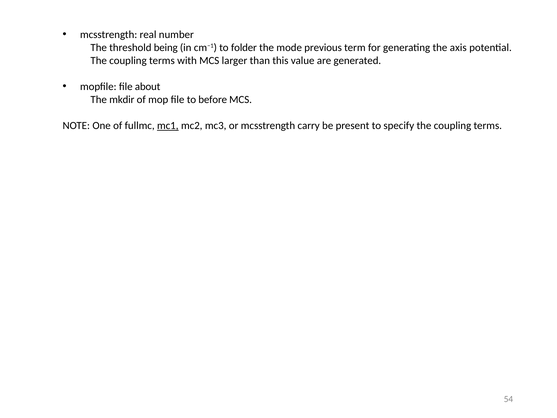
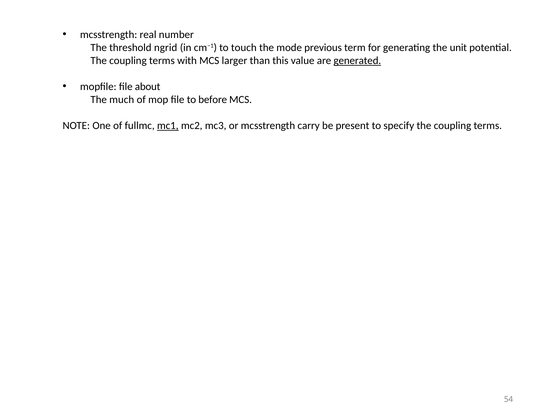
being: being -> ngrid (166, 48)
folder: folder -> touch (244, 48)
axis: axis -> unit (458, 48)
generated underline: none -> present (357, 61)
mkdir: mkdir -> much (122, 100)
